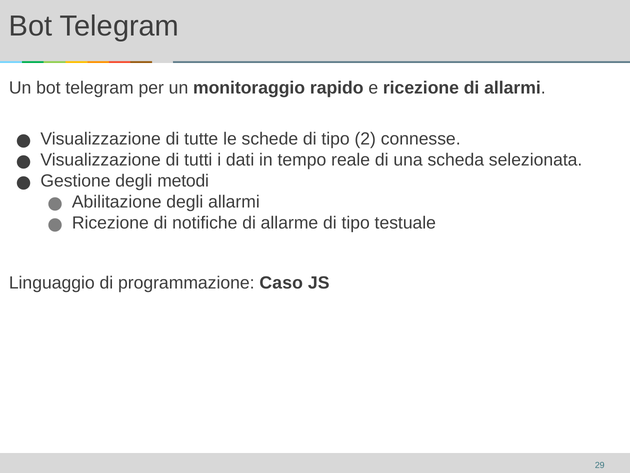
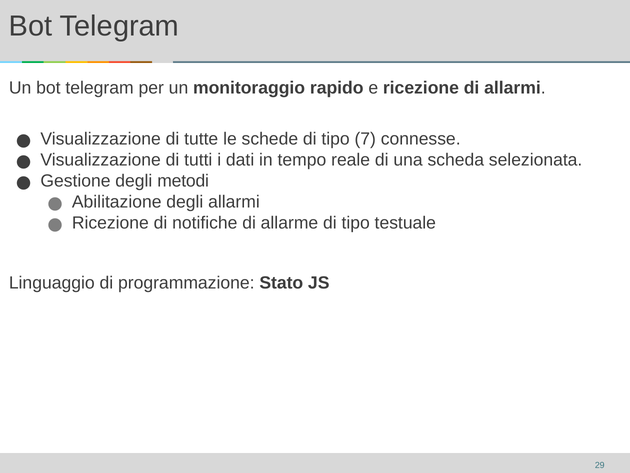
2: 2 -> 7 (365, 139)
Caso: Caso -> Stato (281, 282)
